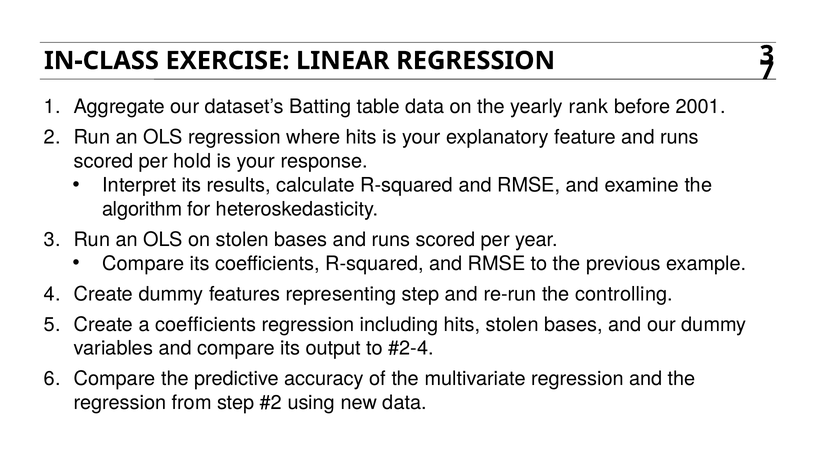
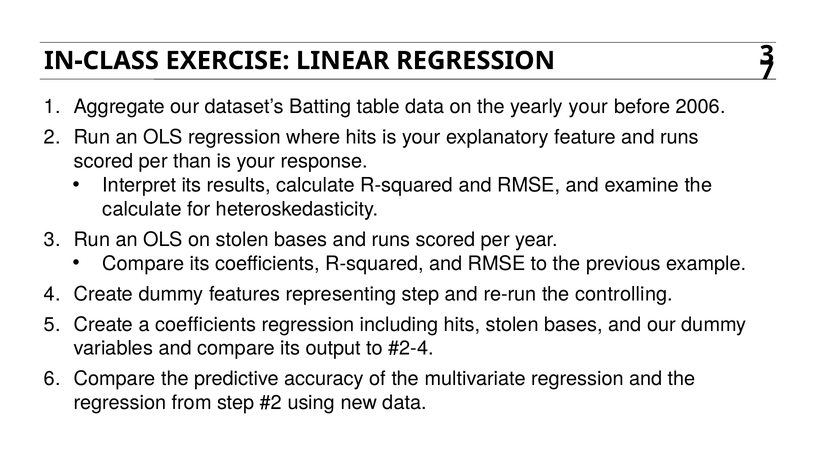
yearly rank: rank -> your (588, 107)
2001: 2001 -> 2006 (701, 107)
hold: hold -> than (192, 161)
algorithm: algorithm -> calculate (142, 209)
